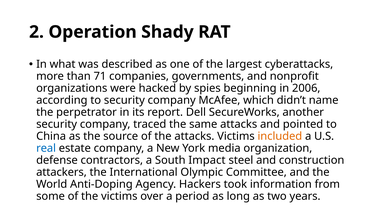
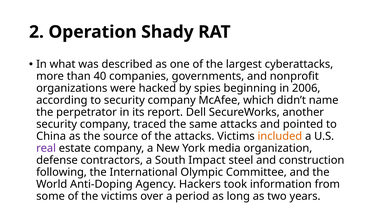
71: 71 -> 40 (100, 76)
real colour: blue -> purple (46, 148)
attackers: attackers -> following (61, 172)
